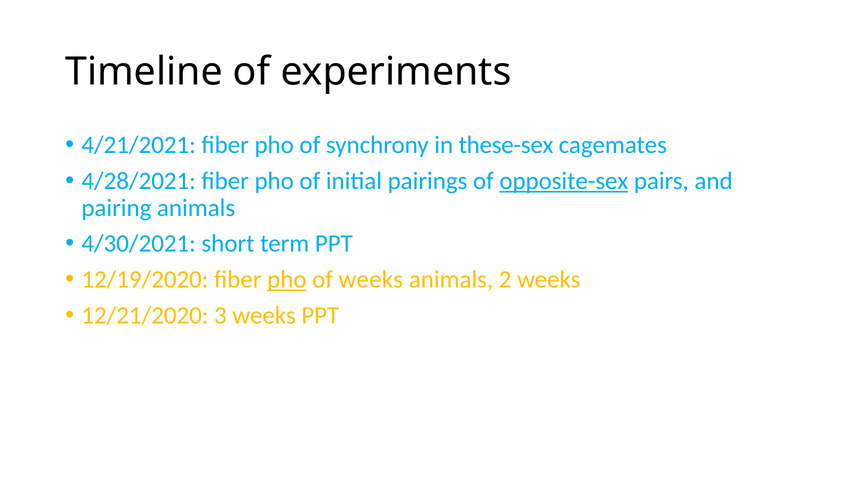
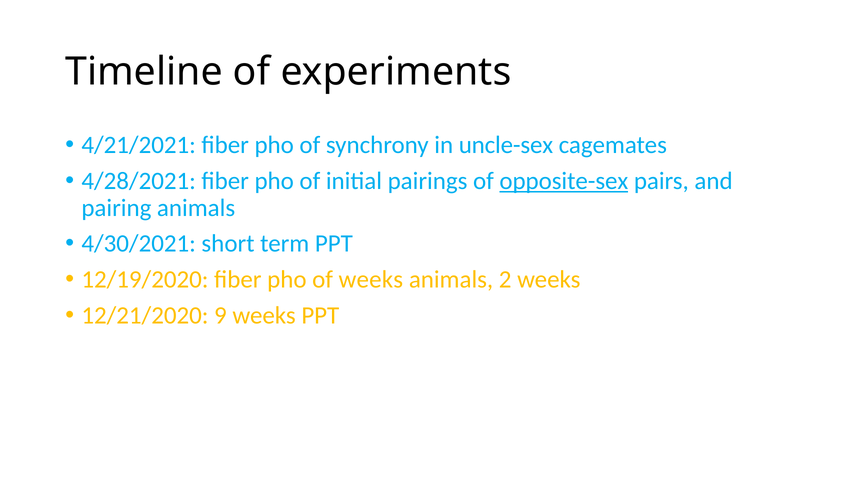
these-sex: these-sex -> uncle-sex (506, 145)
pho underline: present -> none (287, 280)
3: 3 -> 9 (220, 316)
